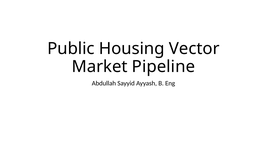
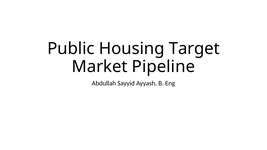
Vector: Vector -> Target (194, 49)
